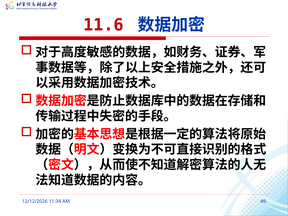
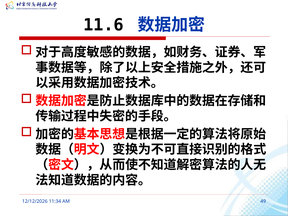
11.6 colour: red -> black (103, 25)
